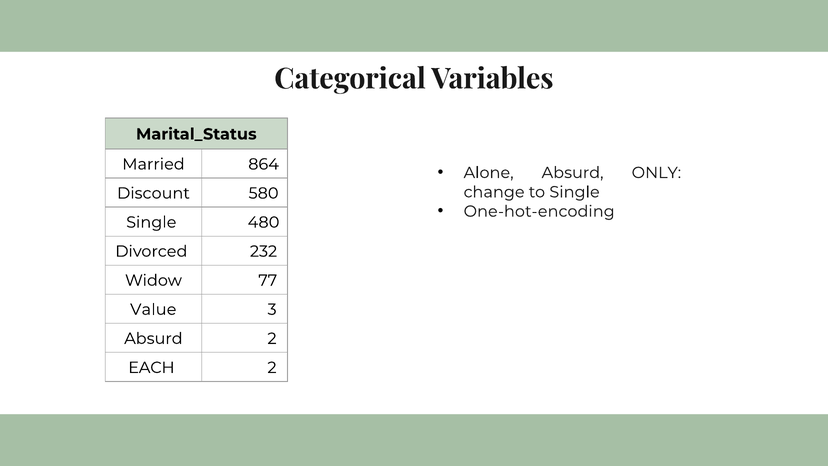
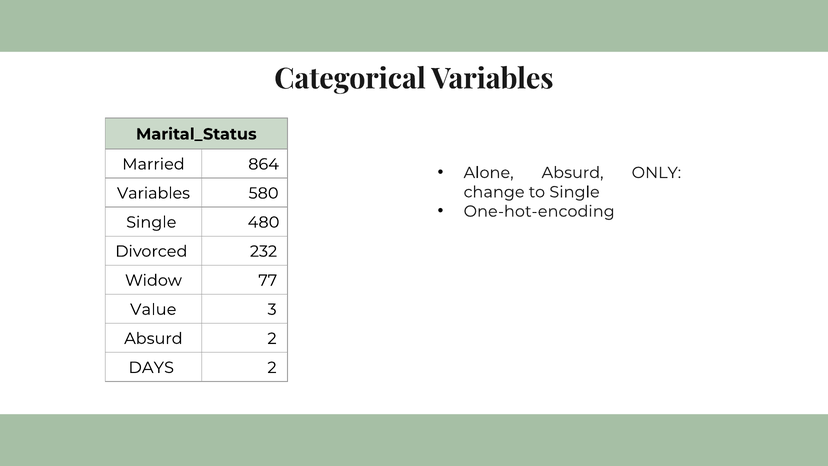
Discount: Discount -> Variables (153, 193)
EACH: EACH -> DAYS (151, 367)
